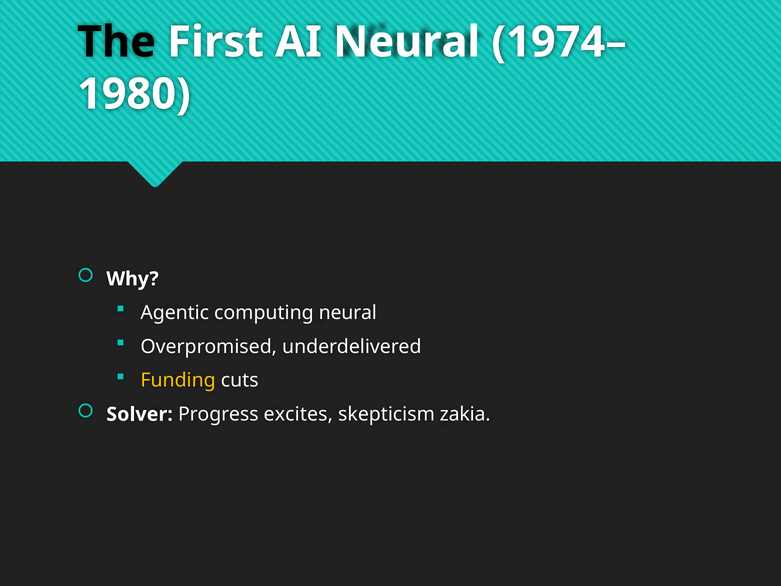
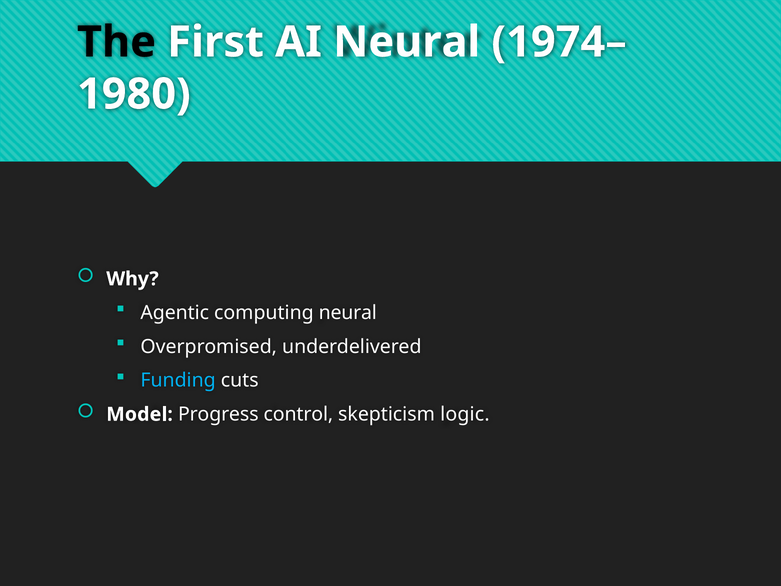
Funding colour: yellow -> light blue (178, 380)
Solver: Solver -> Model (140, 414)
excites: excites -> control (298, 414)
zakia: zakia -> logic (465, 414)
